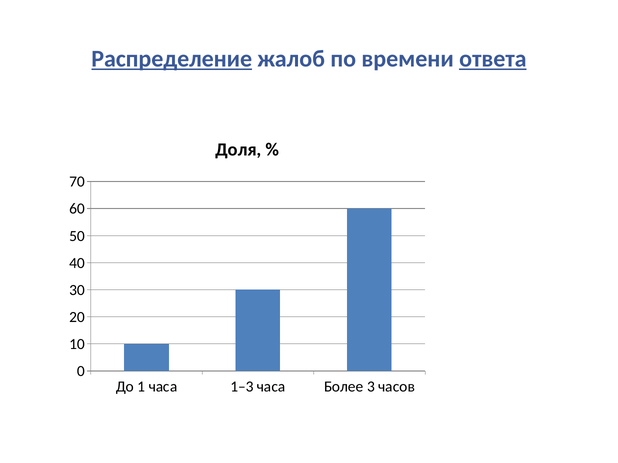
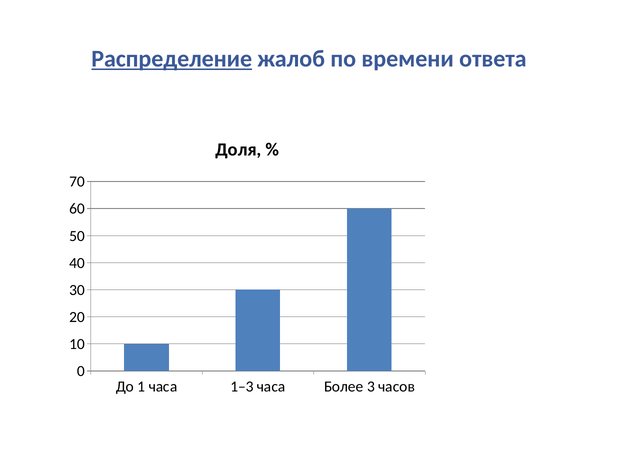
ответа underline: present -> none (493, 59)
